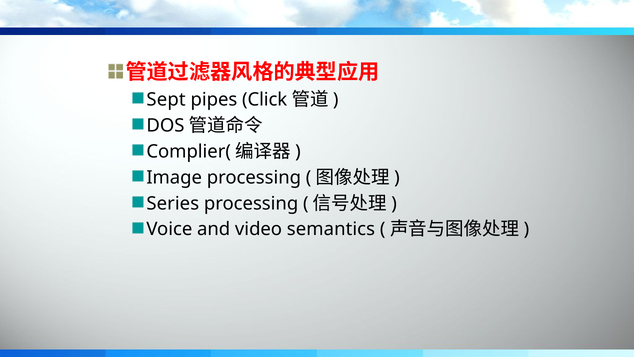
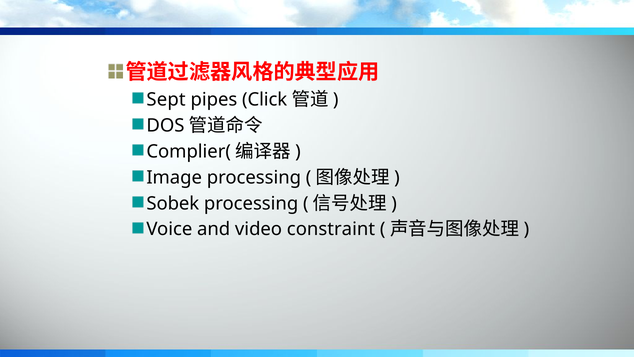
Series: Series -> Sobek (173, 203)
semantics: semantics -> constraint (331, 229)
